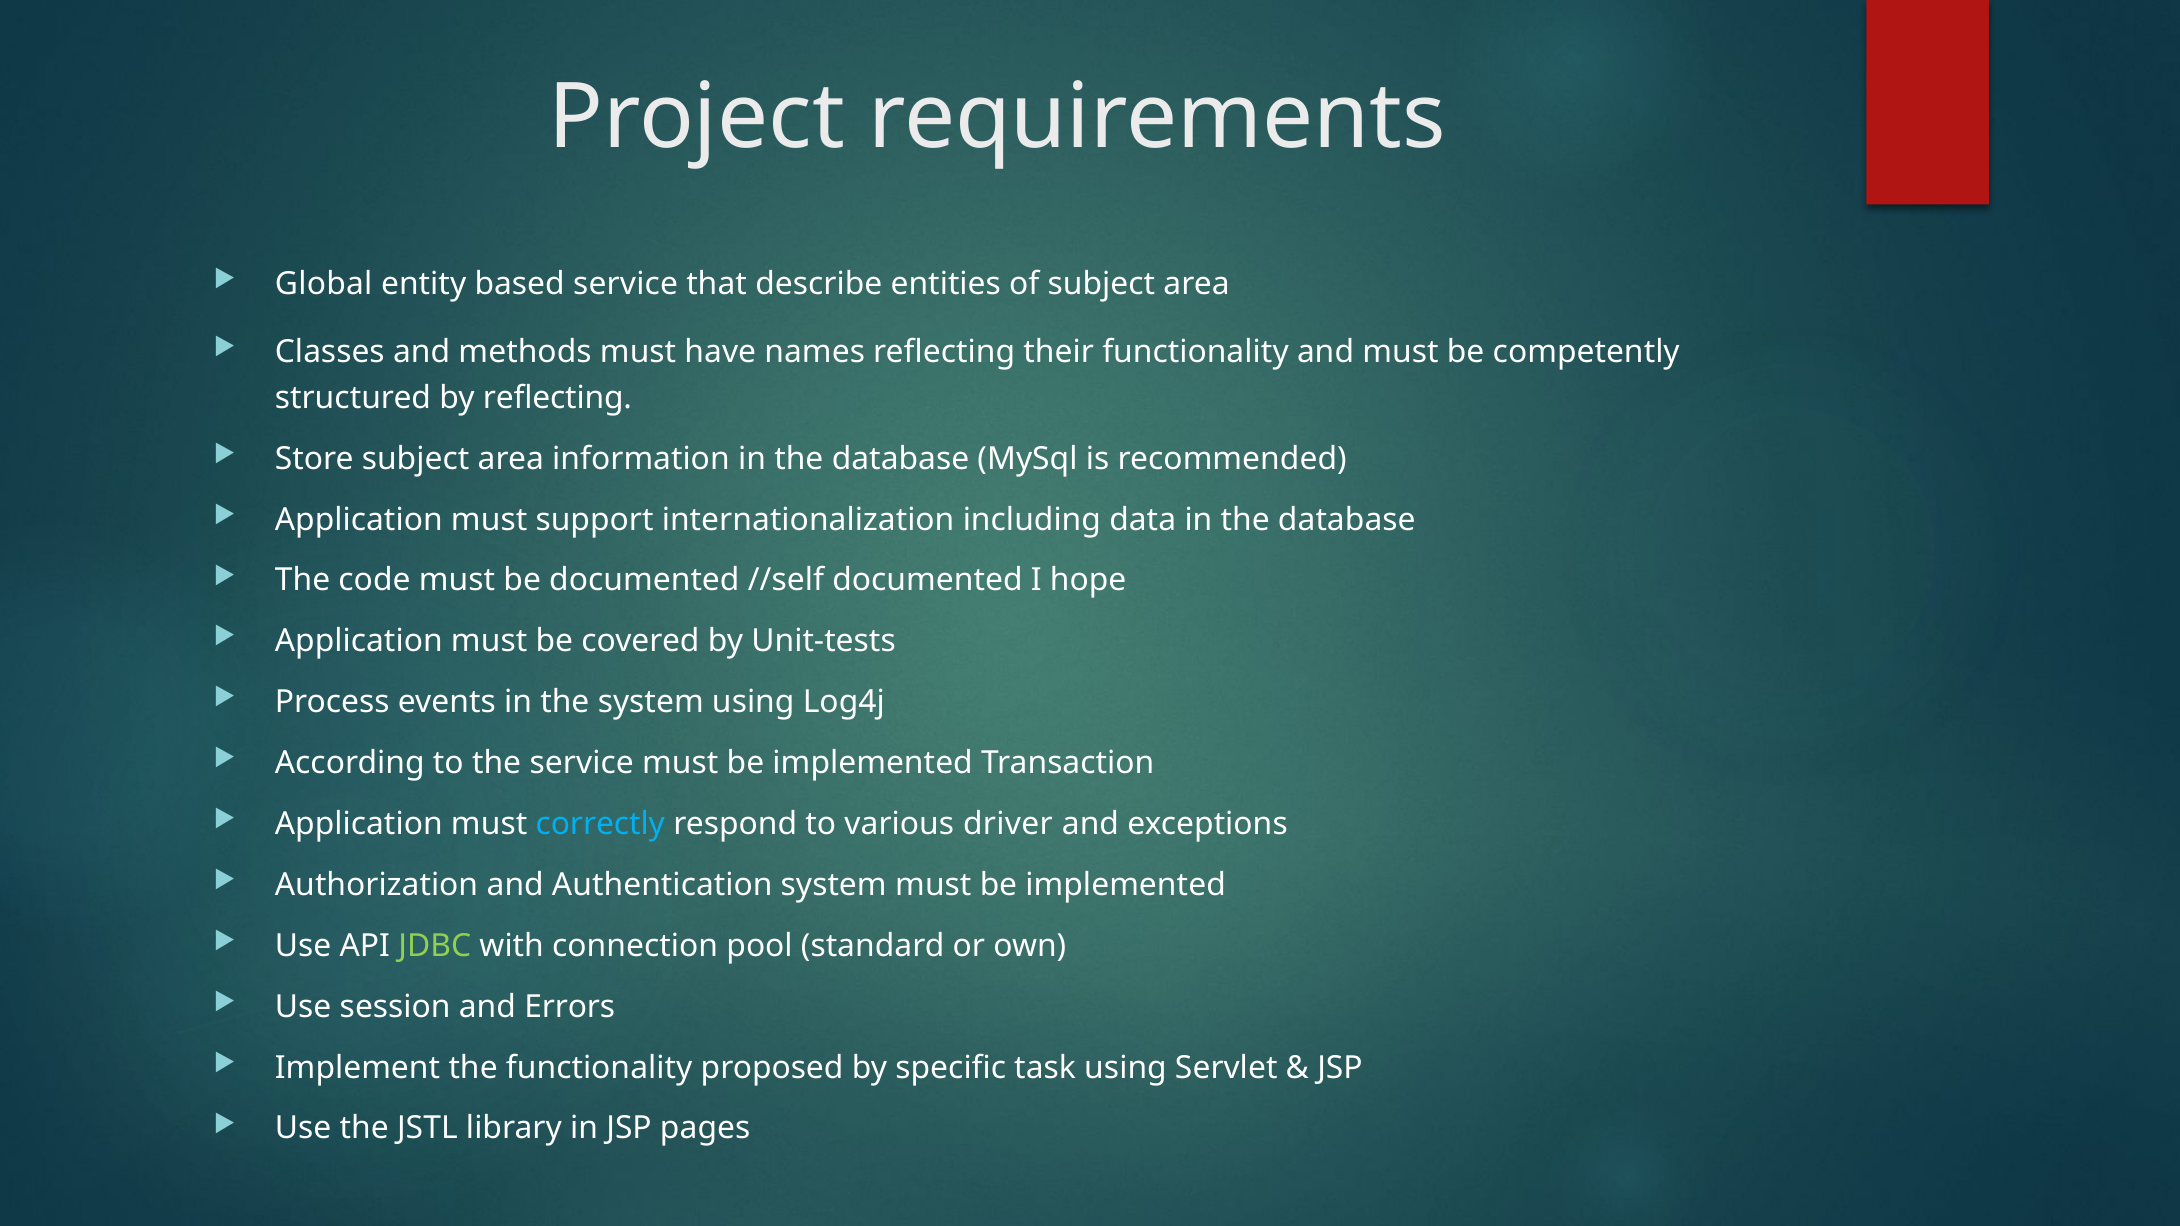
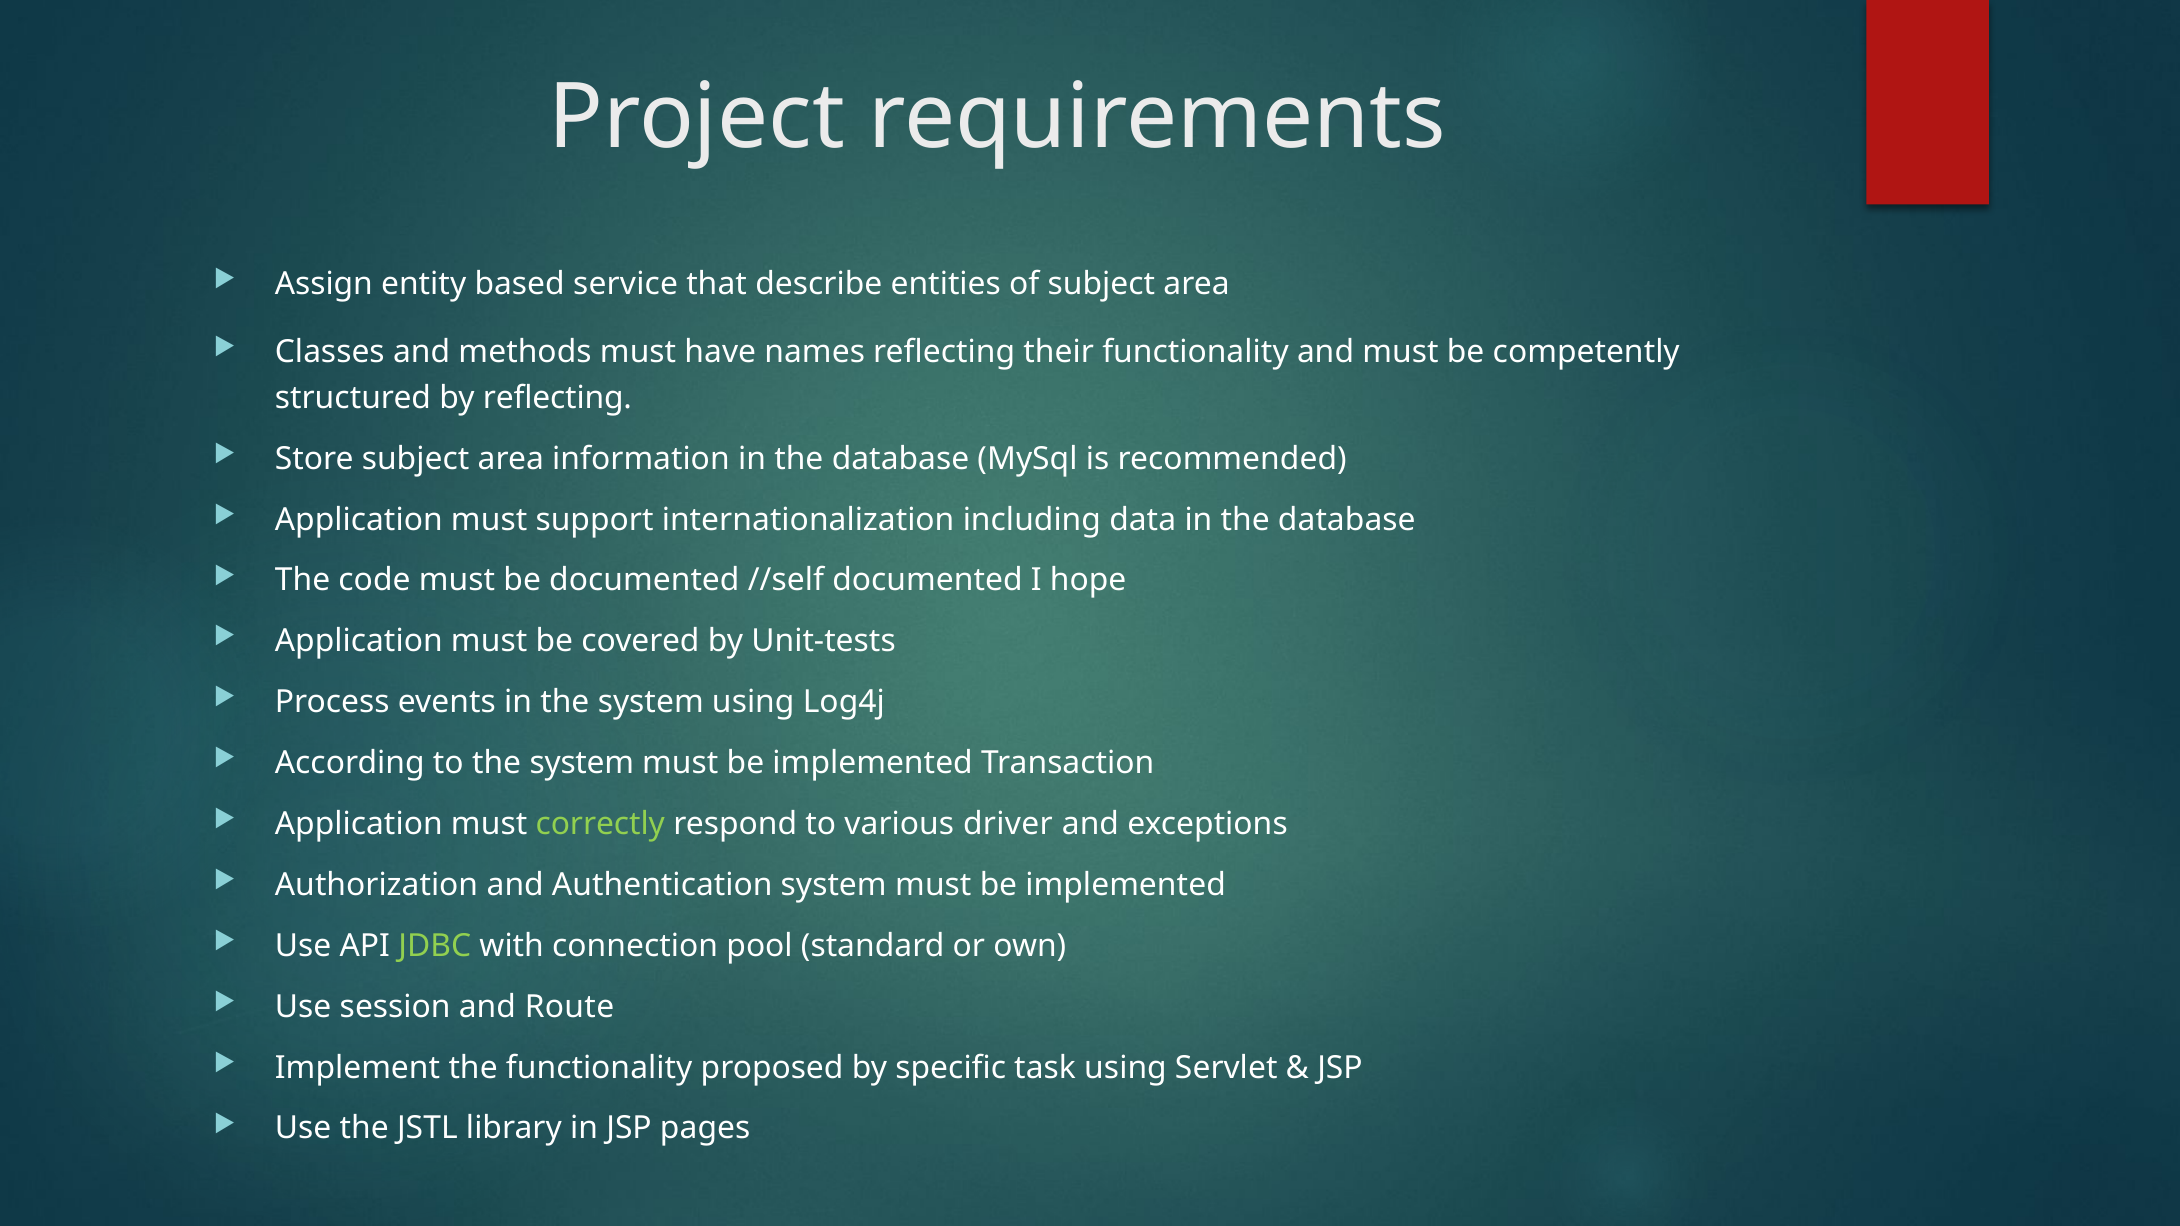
Global: Global -> Assign (324, 284)
to the service: service -> system (582, 763)
correctly colour: light blue -> light green (600, 824)
Errors: Errors -> Route (570, 1007)
